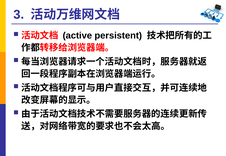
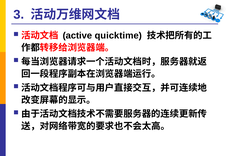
persistent: persistent -> quicktime (118, 36)
